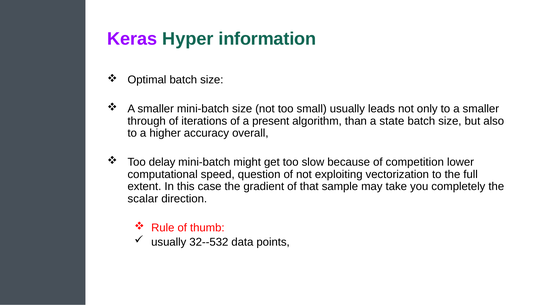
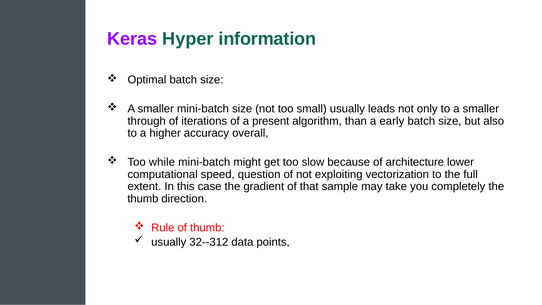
state: state -> early (392, 121)
delay: delay -> while (162, 162)
competition: competition -> architecture (415, 162)
scalar: scalar -> thumb (143, 199)
32--532: 32--532 -> 32--312 (209, 242)
